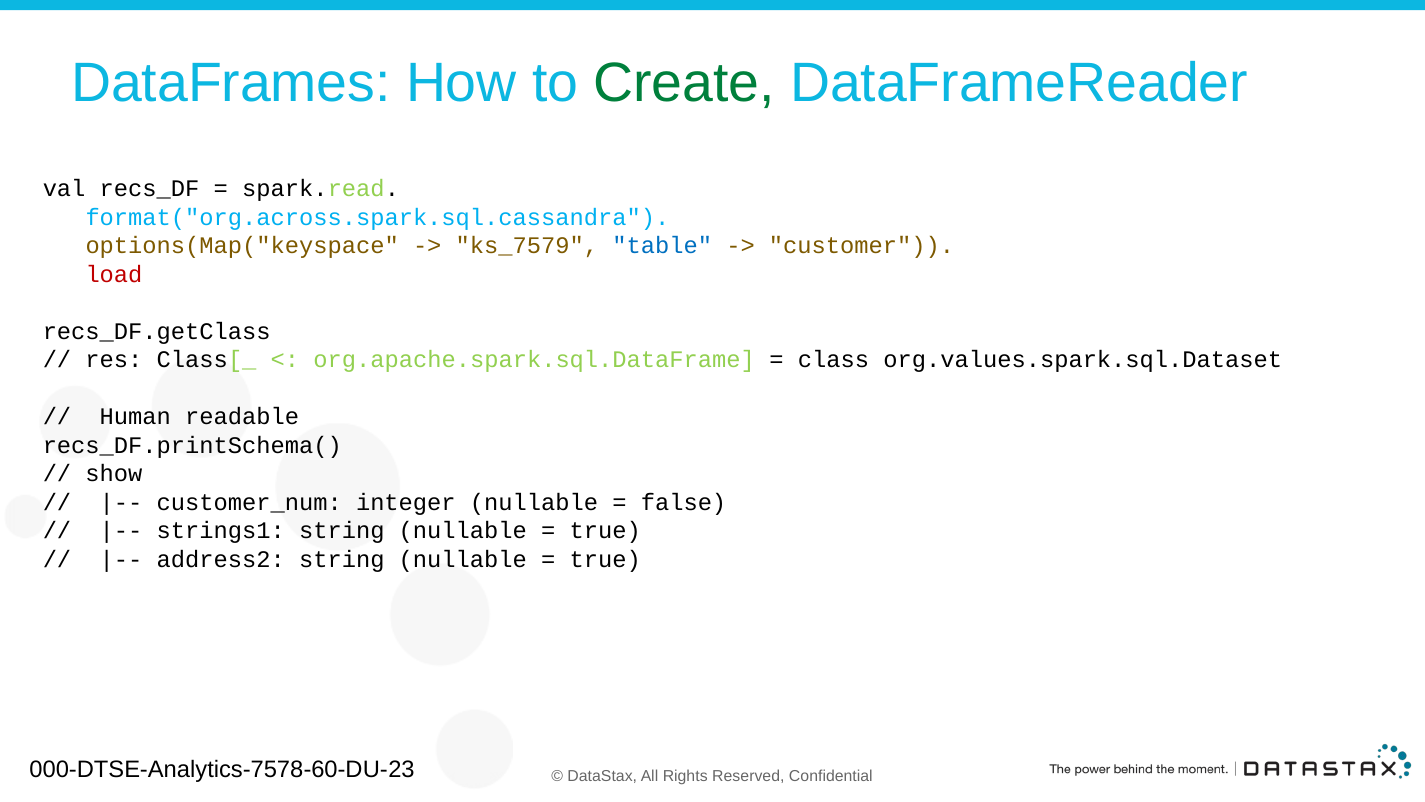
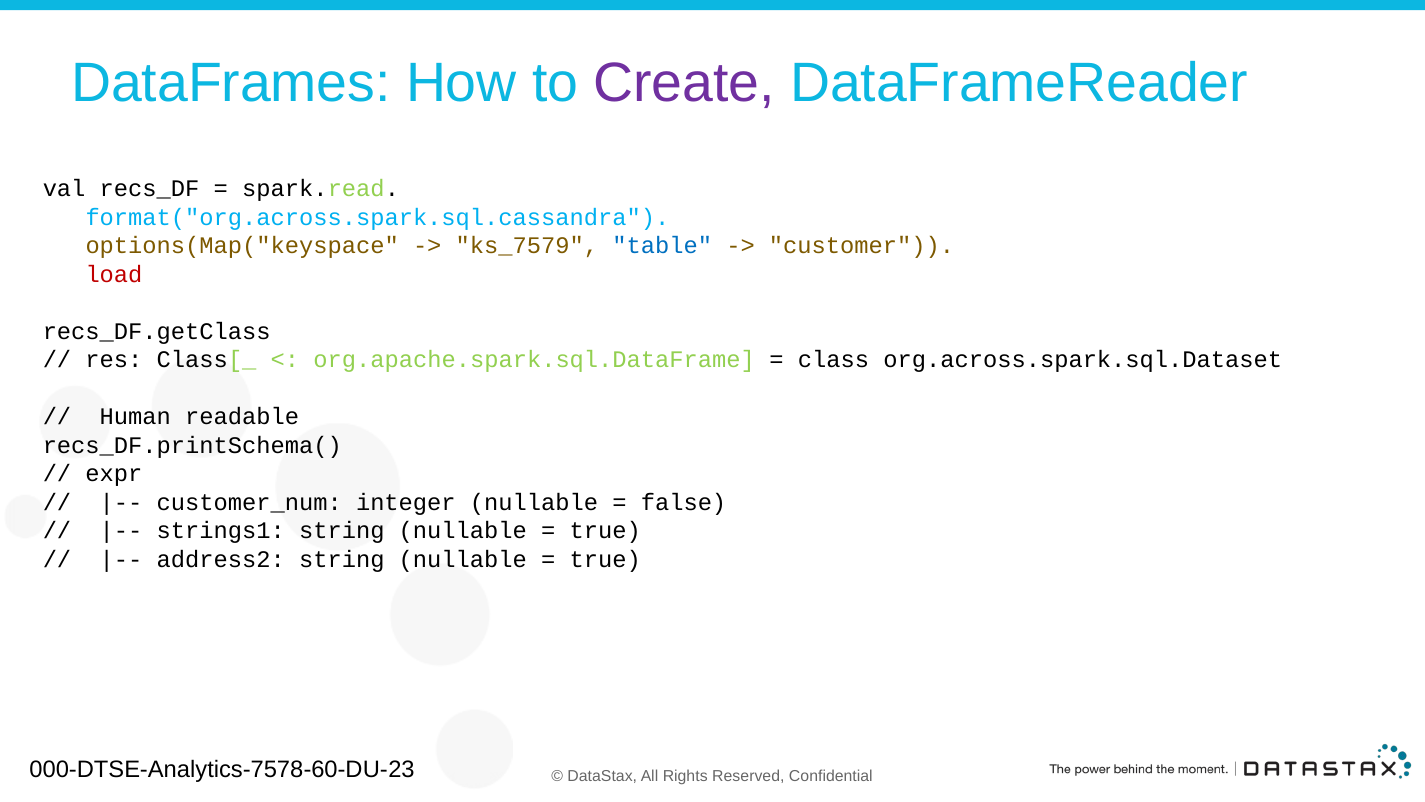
Create colour: green -> purple (684, 83)
org.values.spark.sql.Dataset: org.values.spark.sql.Dataset -> org.across.spark.sql.Dataset (1083, 360)
show: show -> expr (114, 474)
